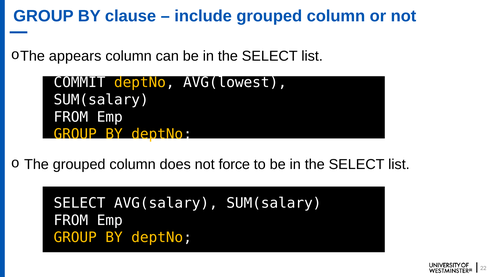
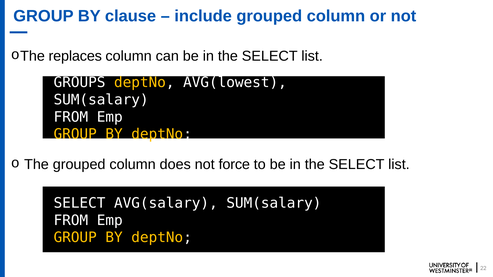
appears: appears -> replaces (75, 56)
COMMIT: COMMIT -> GROUPS (80, 83)
